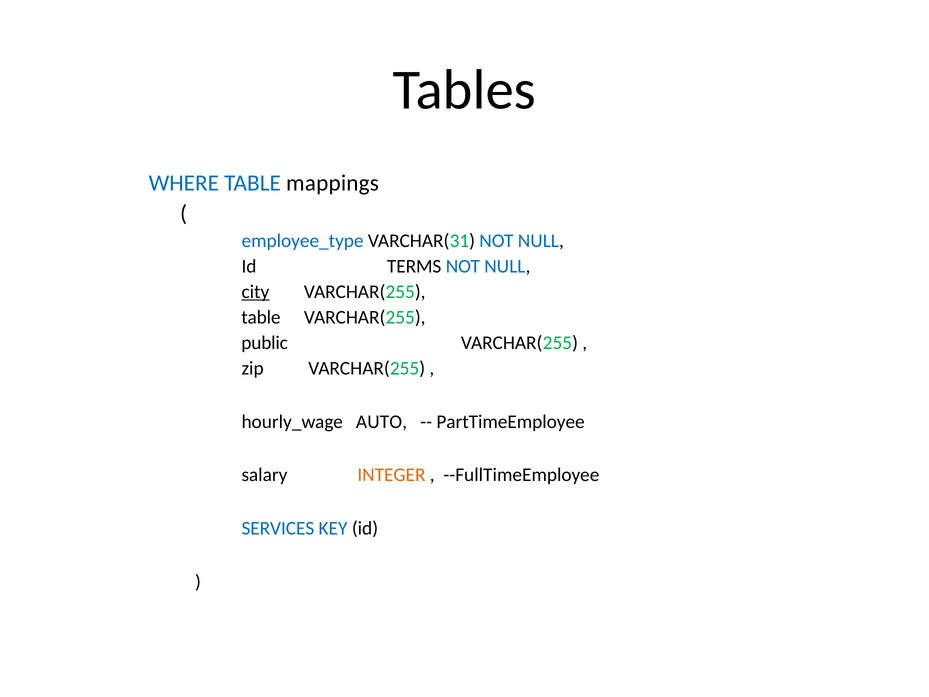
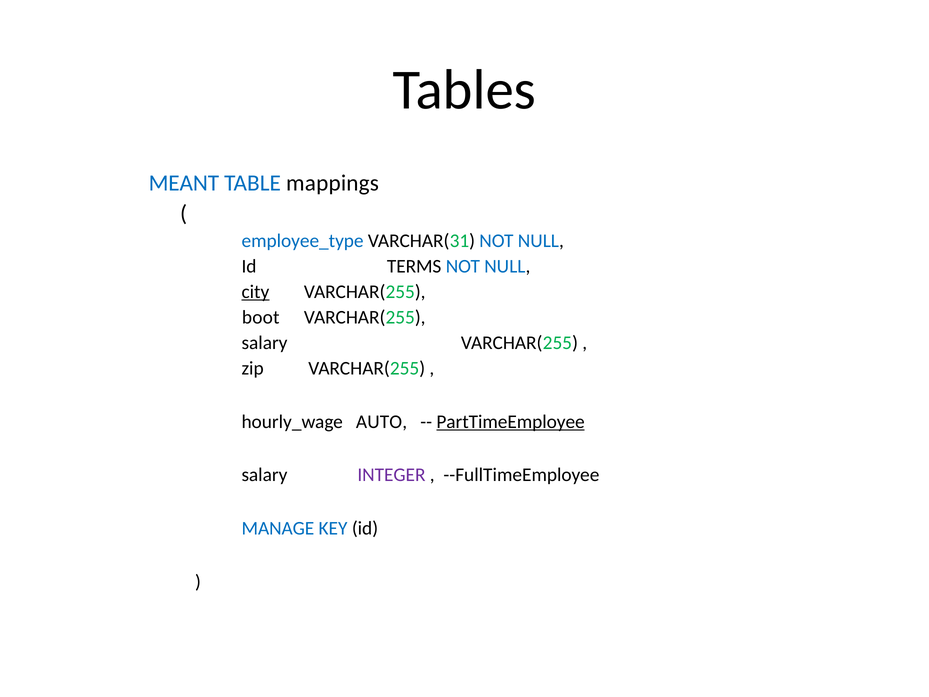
WHERE: WHERE -> MEANT (184, 183)
table: table -> boot (261, 317)
public: public -> salary (265, 343)
PartTimeEmployee underline: none -> present (511, 422)
INTEGER colour: orange -> purple (391, 475)
SERVICES: SERVICES -> MANAGE (278, 528)
